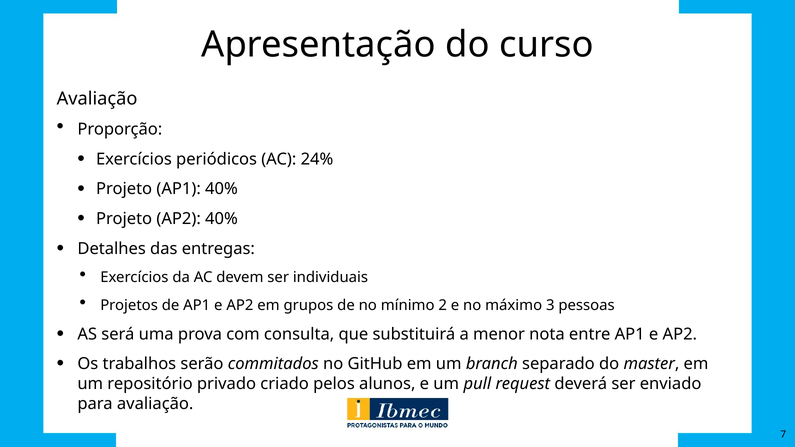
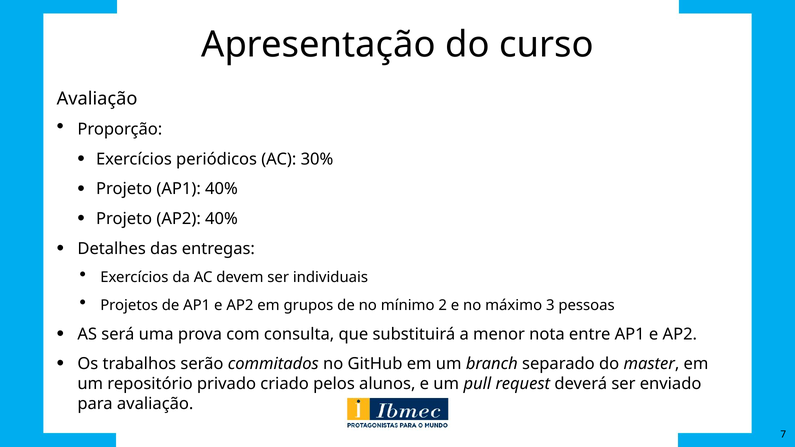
24%: 24% -> 30% (317, 159)
